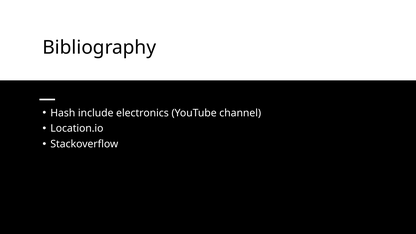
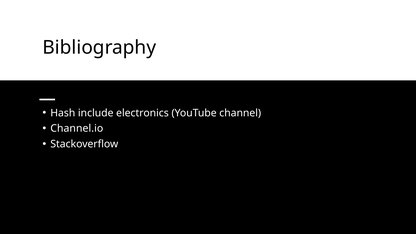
Location.io: Location.io -> Channel.io (77, 128)
